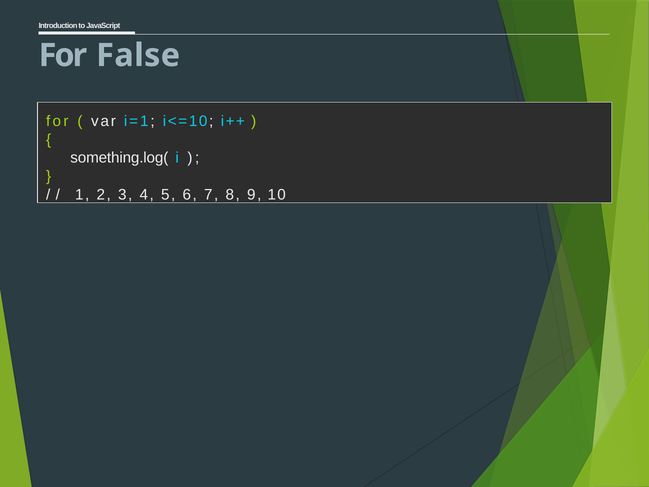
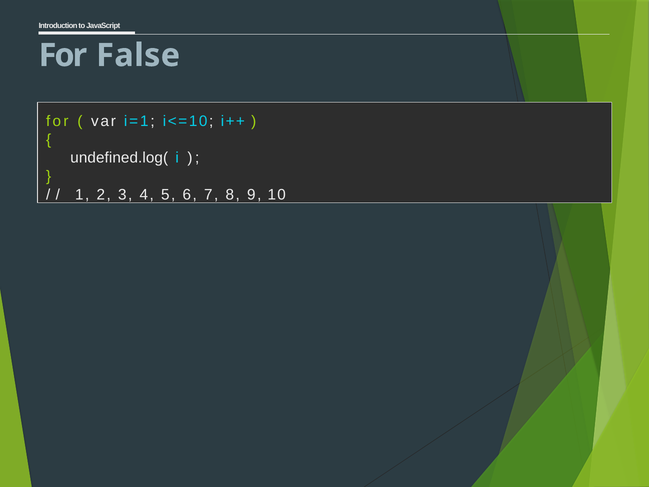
something.log(: something.log( -> undefined.log( (119, 158)
